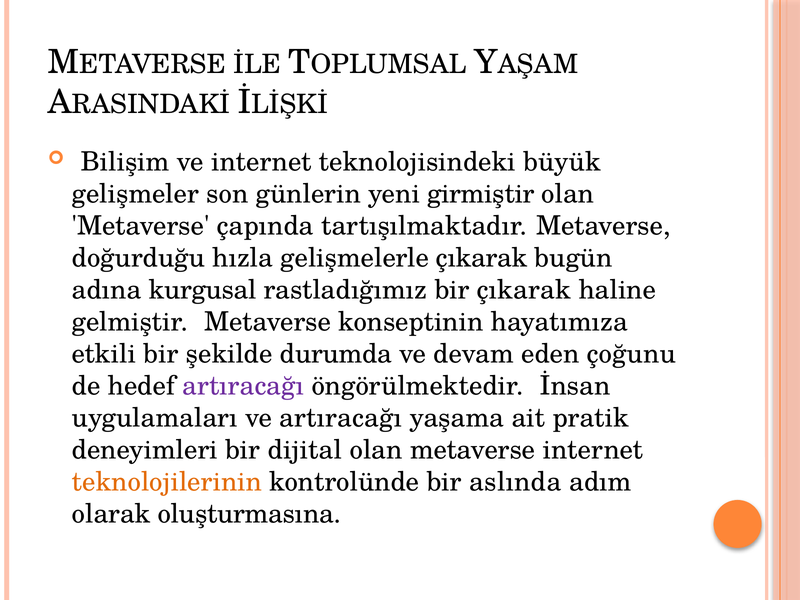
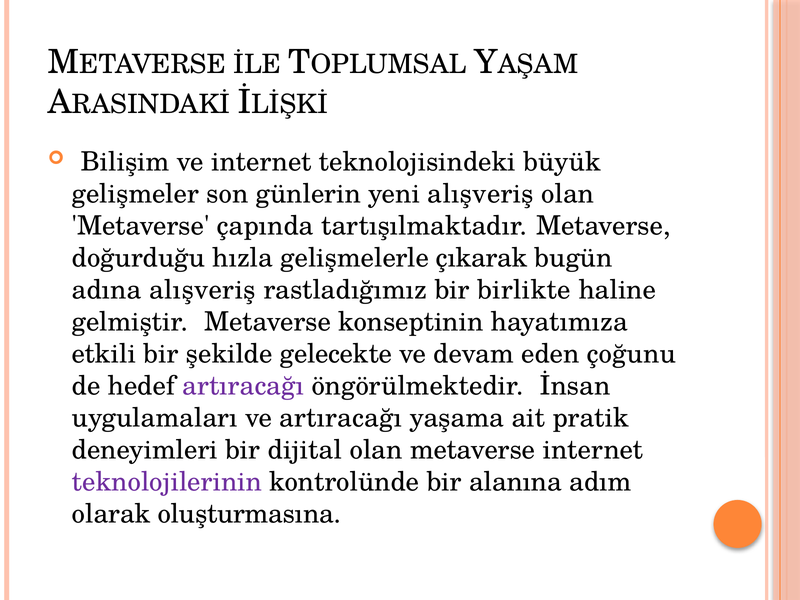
yeni girmiştir: girmiştir -> alışveriş (481, 194)
adına kurgusal: kurgusal -> alışveriş (202, 290)
bir çıkarak: çıkarak -> birlikte (524, 290)
durumda: durumda -> gelecekte (336, 354)
teknolojilerinin colour: orange -> purple (167, 482)
aslında: aslında -> alanına (516, 482)
